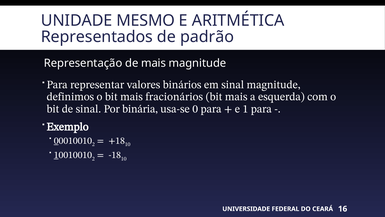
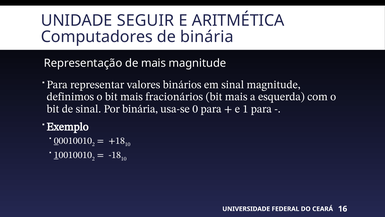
MESMO: MESMO -> SEGUIR (145, 20)
Representados: Representados -> Computadores (97, 37)
de padrão: padrão -> binária (207, 37)
